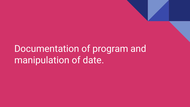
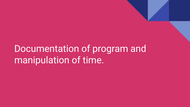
date: date -> time (93, 60)
